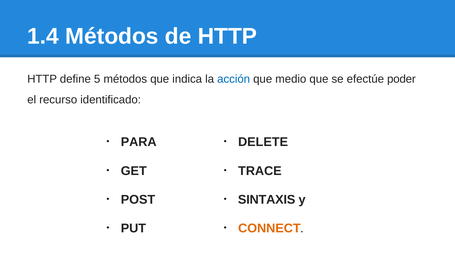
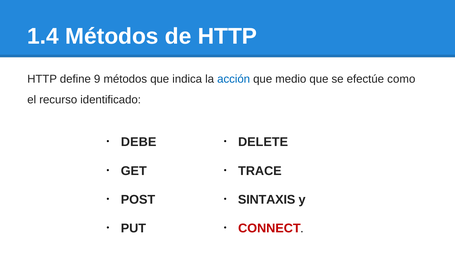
5: 5 -> 9 (97, 79)
poder: poder -> como (401, 79)
PARA: PARA -> DEBE (139, 142)
CONNECT colour: orange -> red (269, 228)
